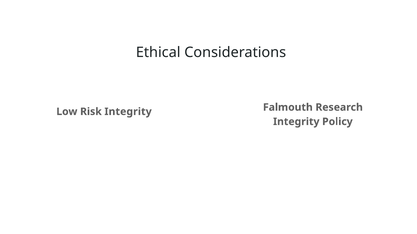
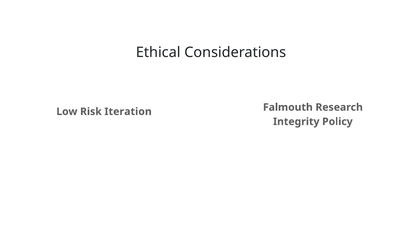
Risk Integrity: Integrity -> Iteration (128, 112)
